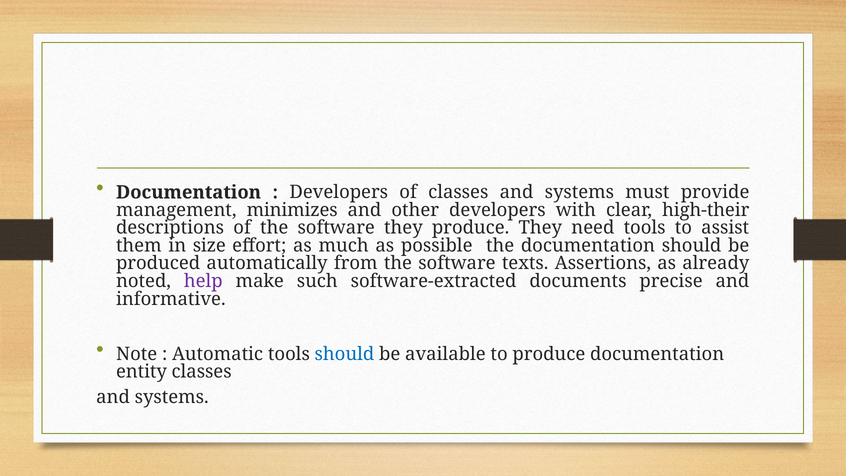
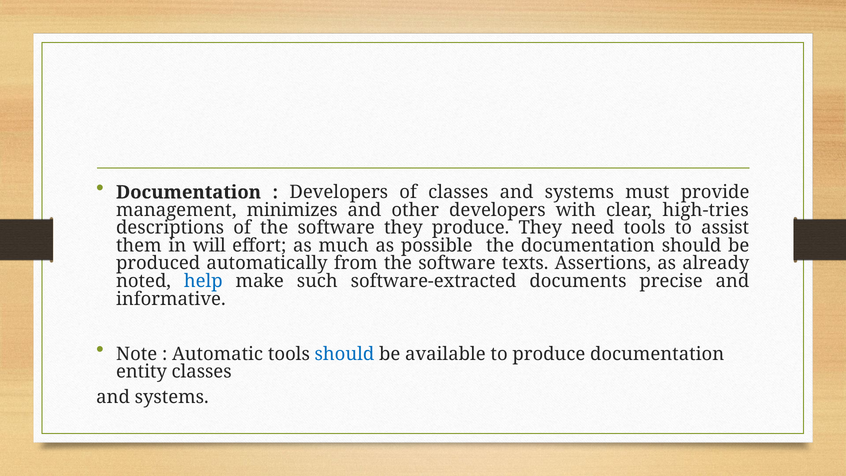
high-their: high-their -> high-tries (706, 210)
size: size -> will (209, 246)
help colour: purple -> blue (203, 281)
